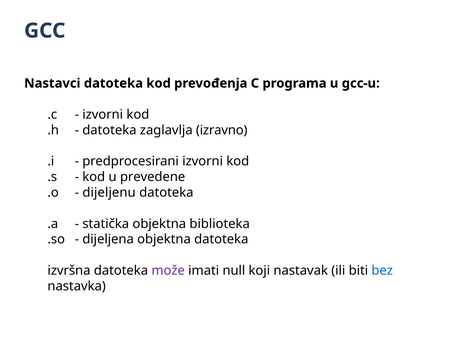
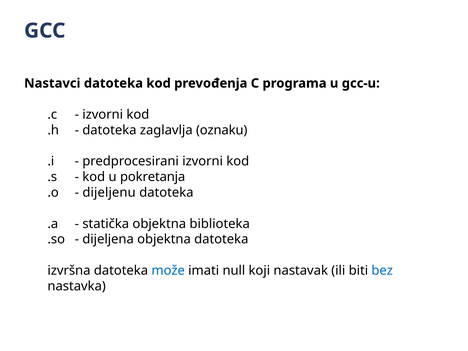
izravno: izravno -> oznaku (222, 130)
prevedene: prevedene -> pokretanja (153, 177)
može colour: purple -> blue (168, 271)
